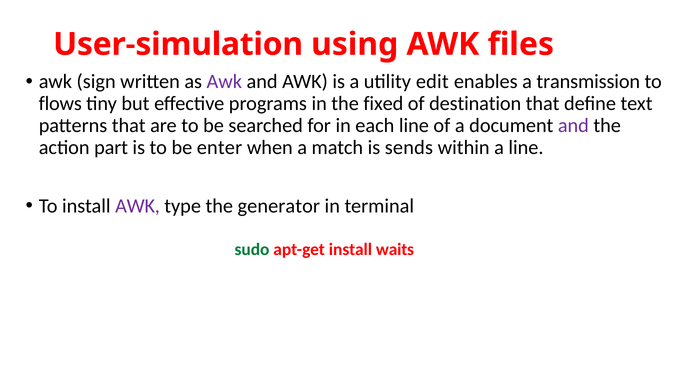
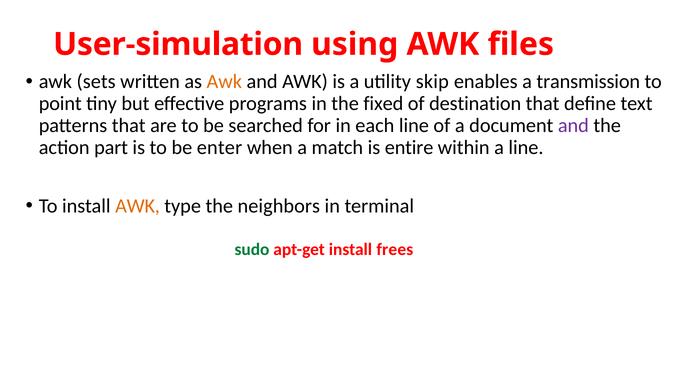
sign: sign -> sets (96, 82)
Awk colour: purple -> orange (224, 82)
edit: edit -> skip (432, 82)
flows: flows -> point (60, 103)
sends: sends -> entire (409, 147)
AWK colour: purple -> orange (138, 206)
generator: generator -> neighbors (279, 206)
waits: waits -> frees (395, 249)
